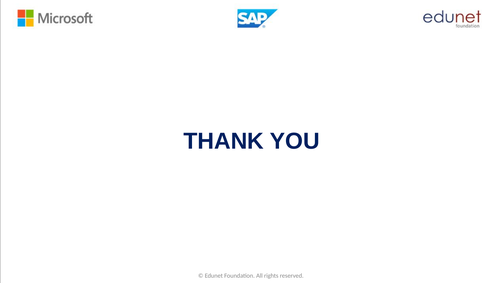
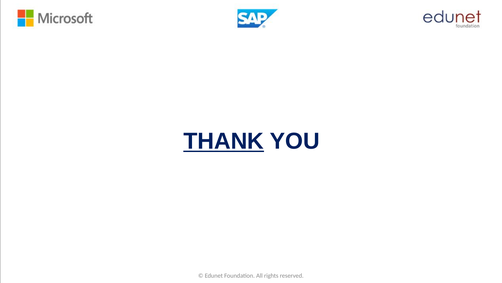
THANK underline: none -> present (224, 141)
